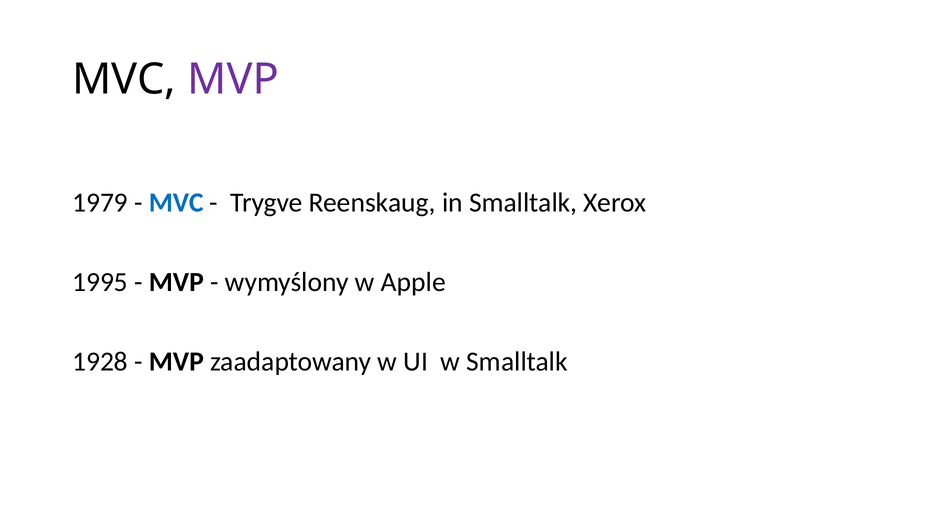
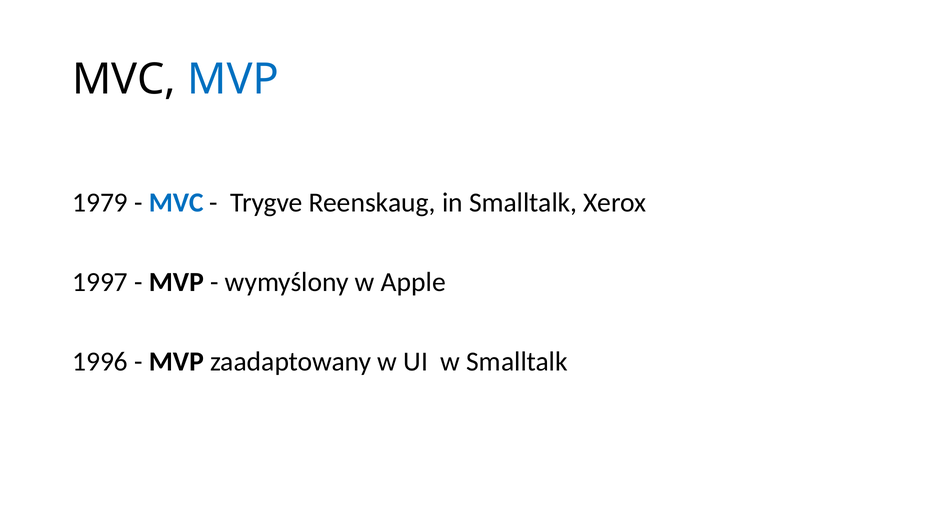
MVP colour: purple -> blue (233, 79)
1995: 1995 -> 1997 (100, 282)
1928: 1928 -> 1996 (100, 362)
